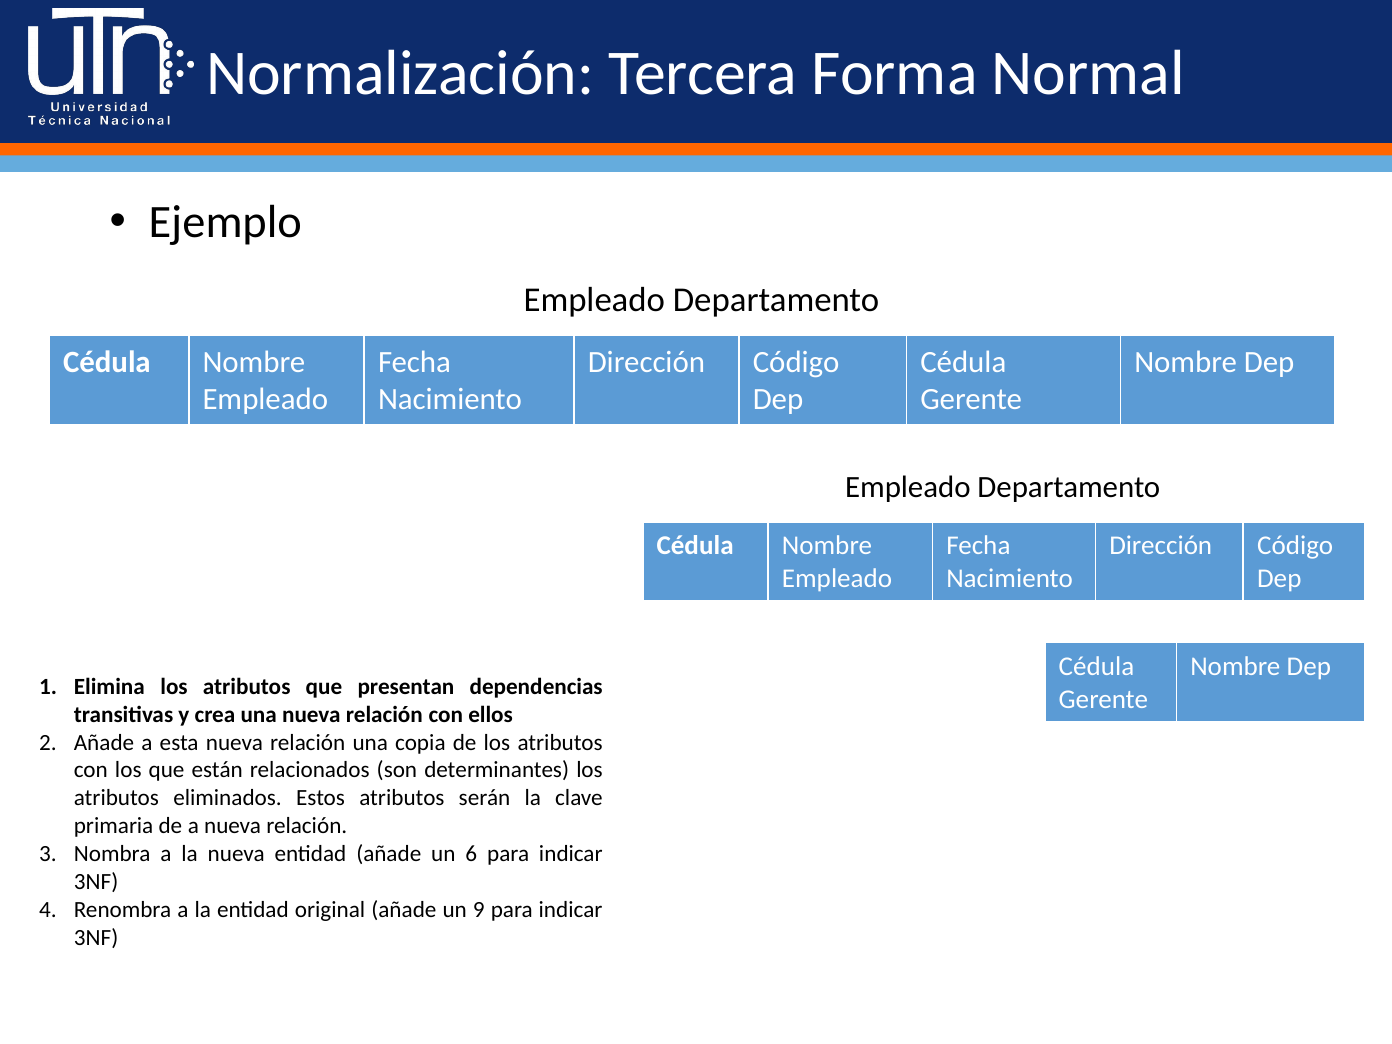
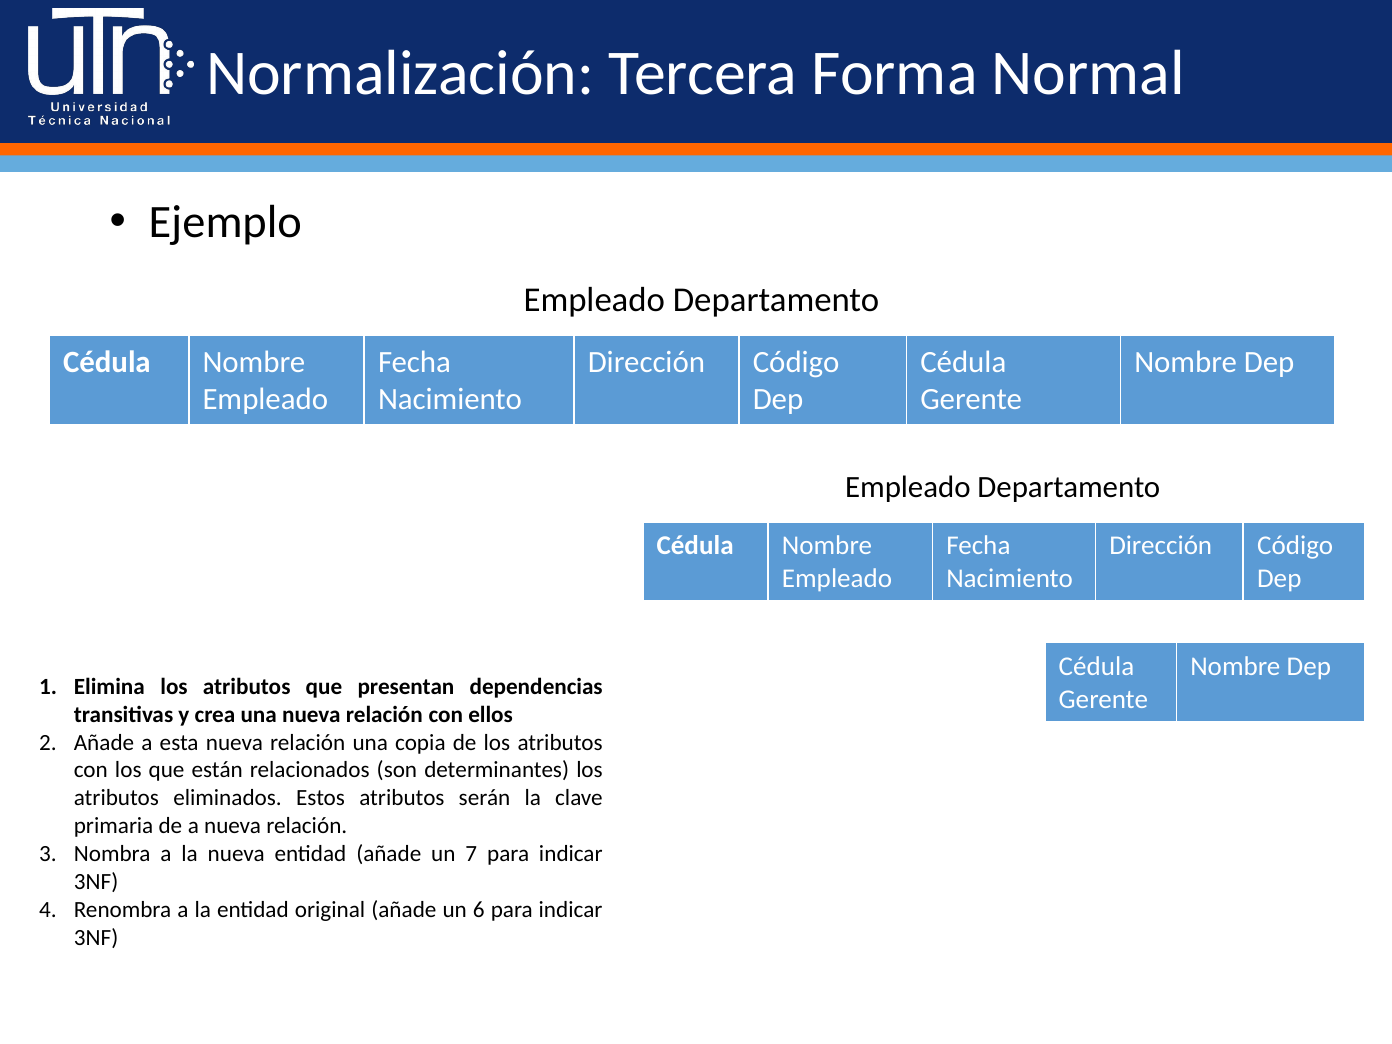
6: 6 -> 7 (471, 854)
9: 9 -> 6 (479, 910)
